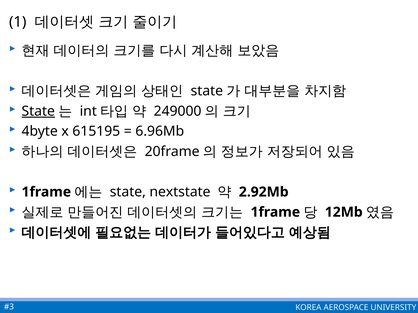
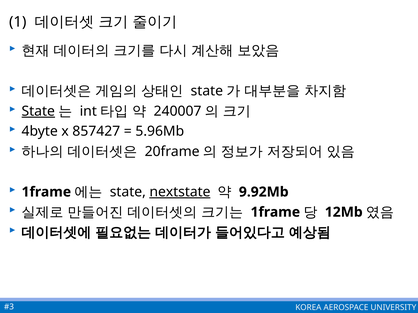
249000: 249000 -> 240007 (178, 111)
615195: 615195 -> 857427 (96, 132)
6.96Mb: 6.96Mb -> 5.96Mb (160, 132)
nextstate underline: none -> present (180, 192)
2.92Mb: 2.92Mb -> 9.92Mb (264, 192)
